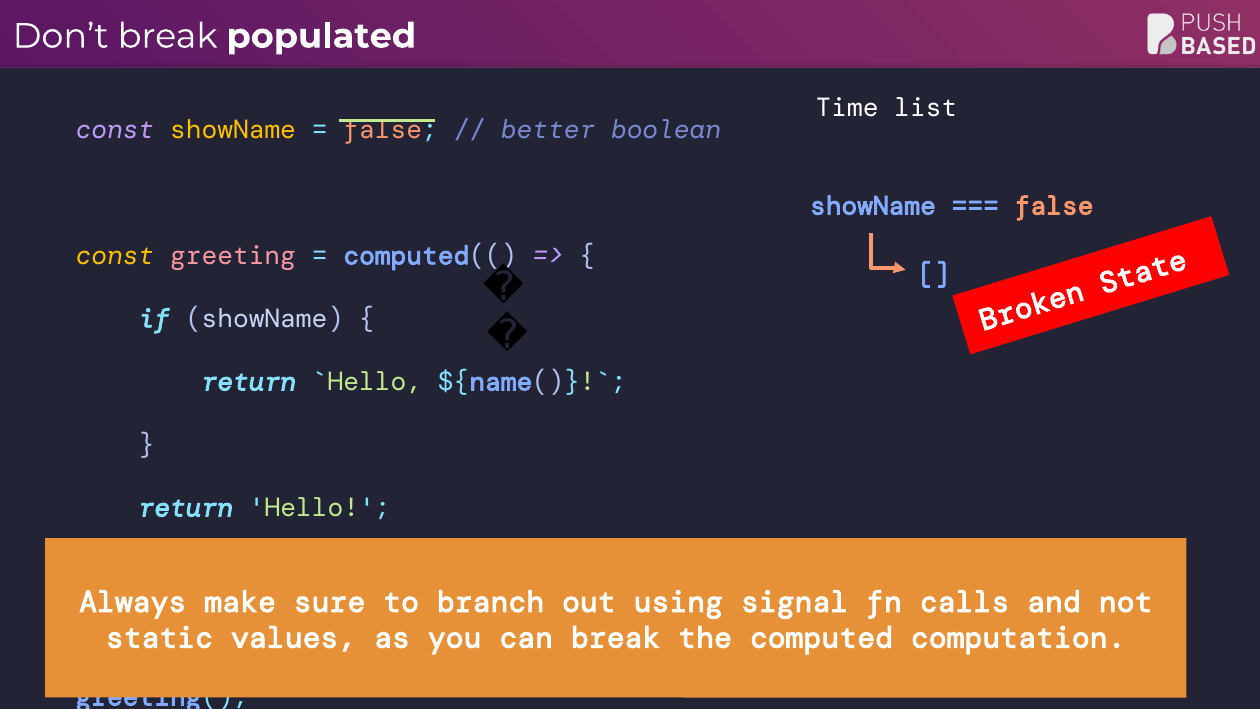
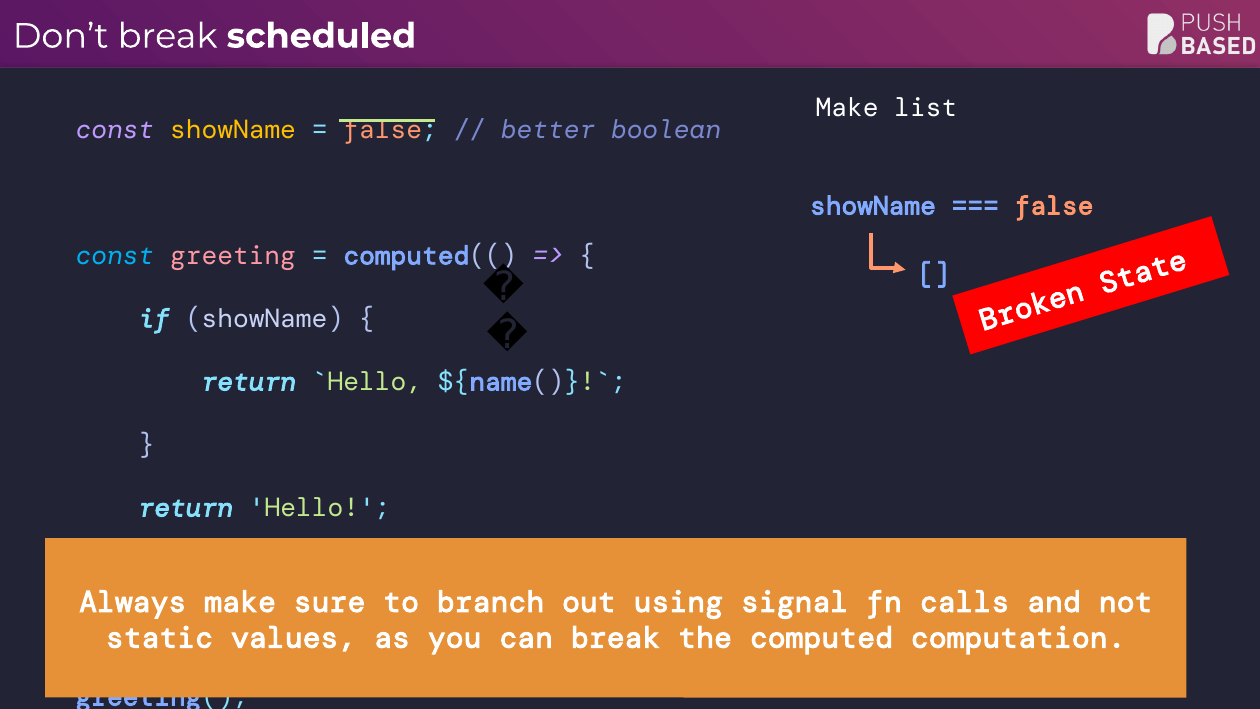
populated: populated -> scheduled (321, 36)
Time: Time -> Make (847, 108)
const colour: yellow -> light blue (115, 256)
